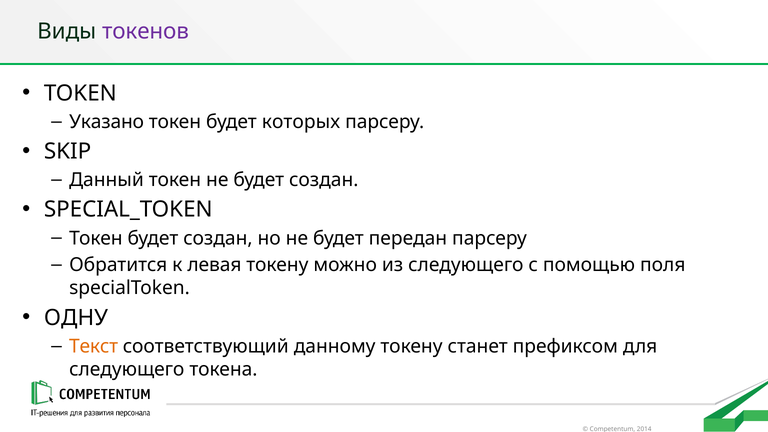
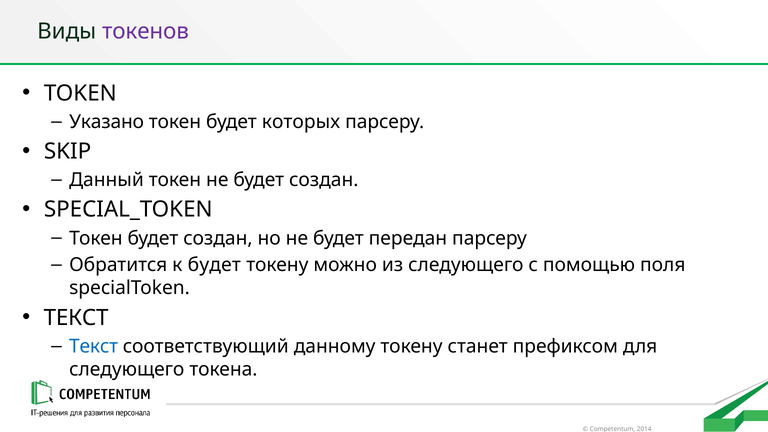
к левая: левая -> будет (214, 265)
ОДНУ: ОДНУ -> ТЕКСТ (76, 318)
Текст colour: orange -> blue (94, 346)
